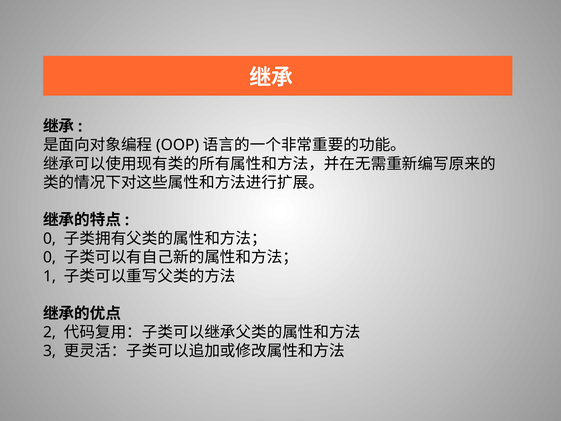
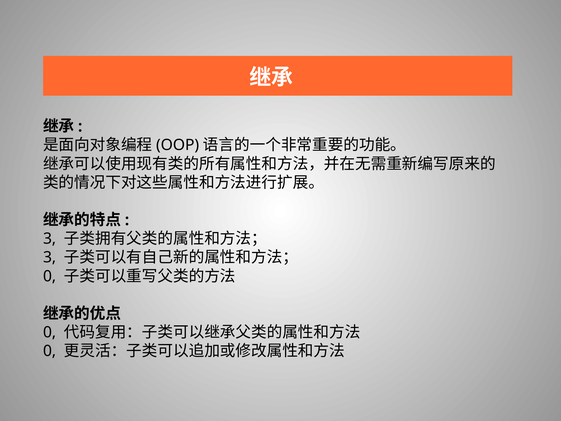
0: 0 -> 3 (50, 239)
0: 0 -> 3 (50, 257)
1: 1 -> 0 (50, 276)
2: 2 -> 0 (50, 332)
3: 3 -> 0 (50, 351)
